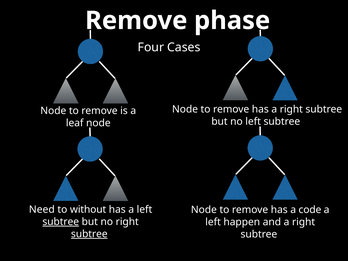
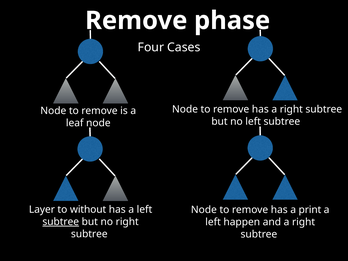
Need: Need -> Layer (42, 210)
code: code -> print (310, 210)
subtree underline: present -> none (89, 234)
